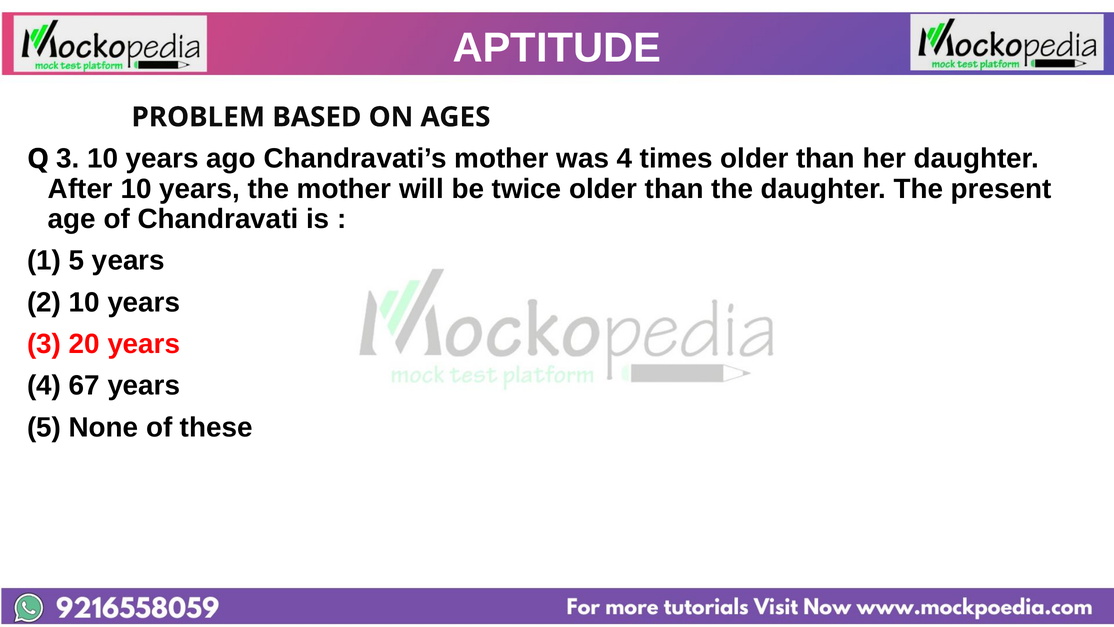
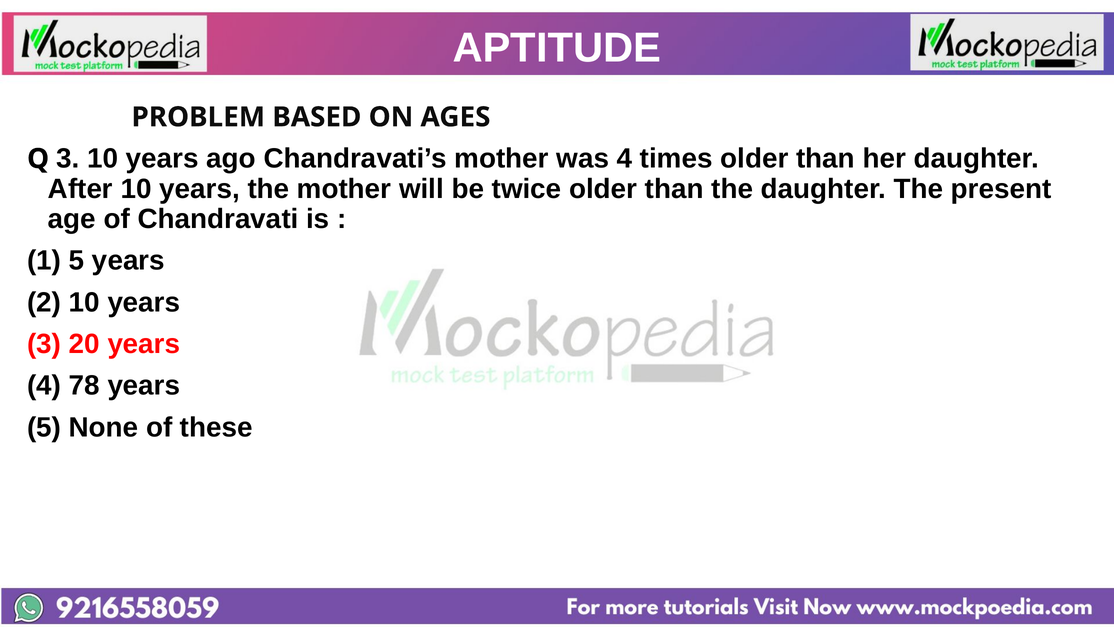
67: 67 -> 78 (84, 386)
